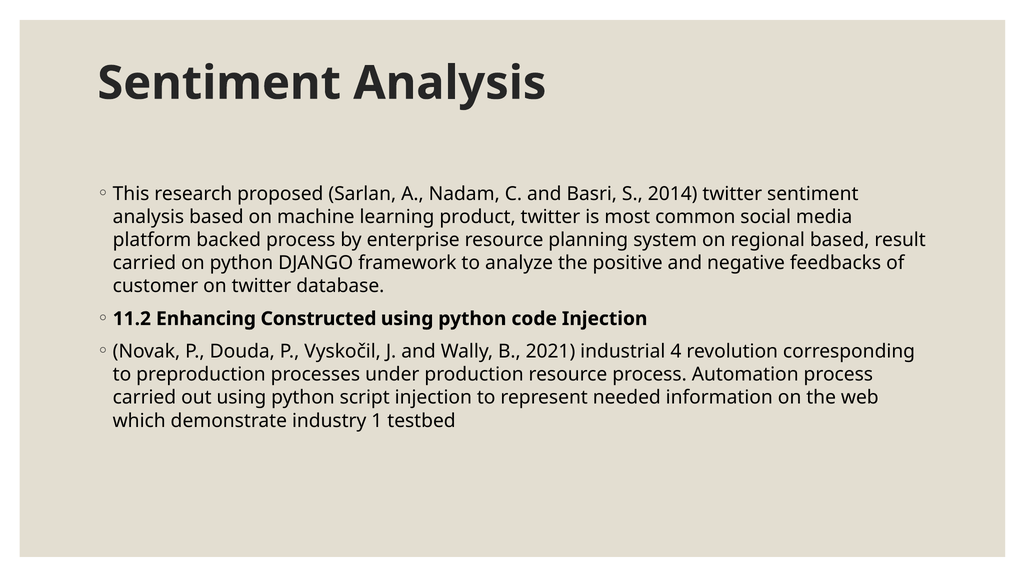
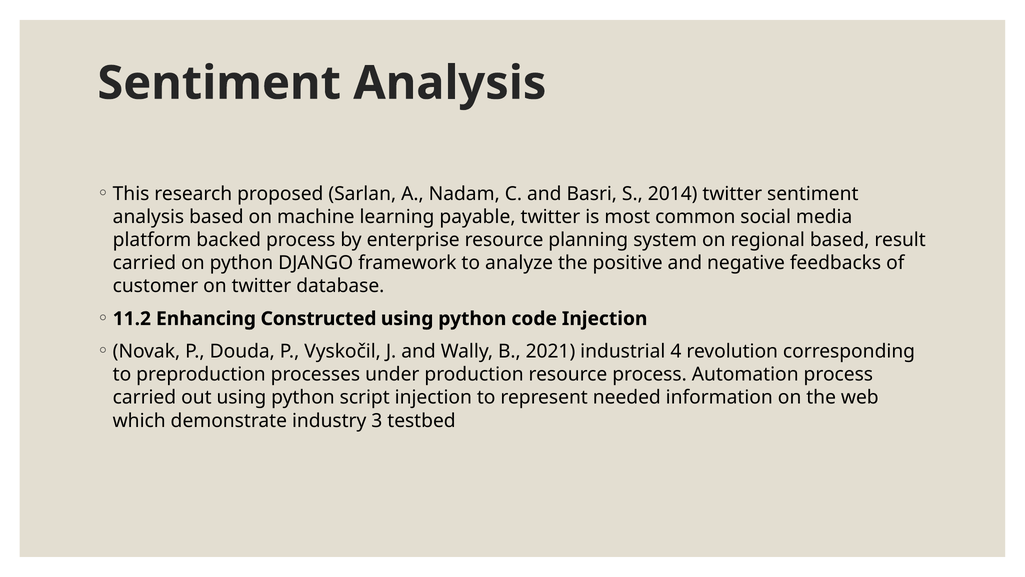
product: product -> payable (477, 217)
1: 1 -> 3 (377, 420)
